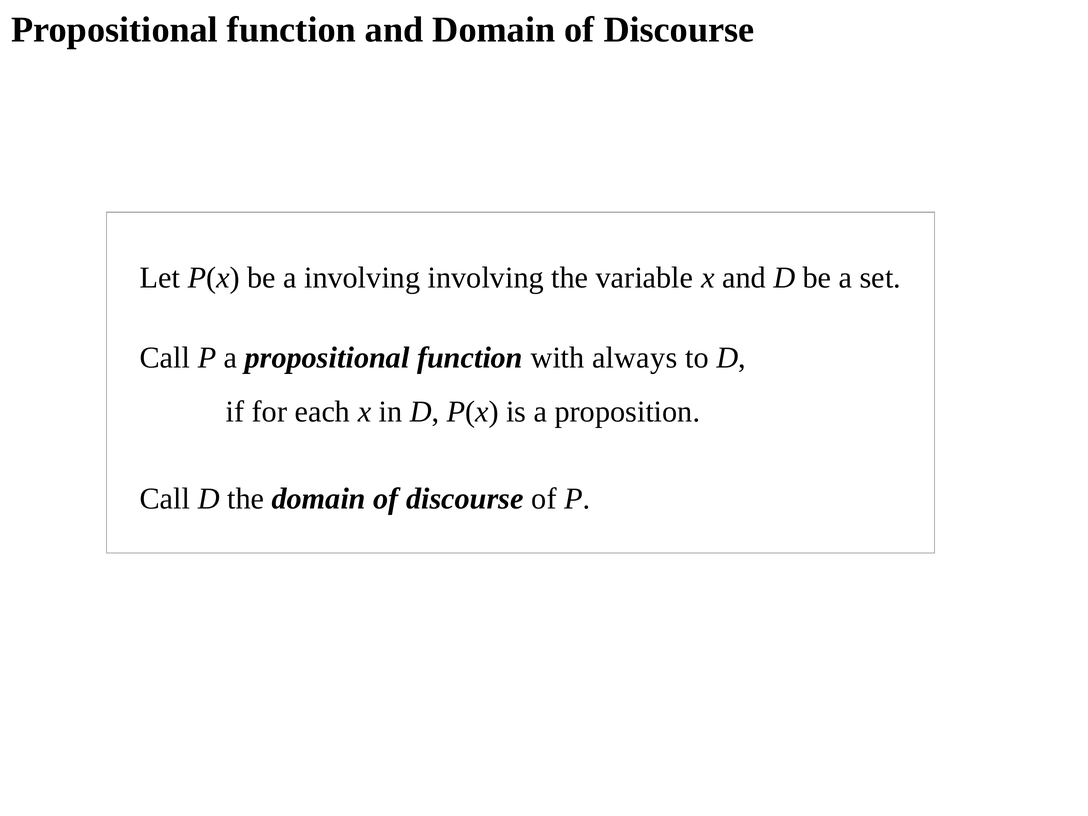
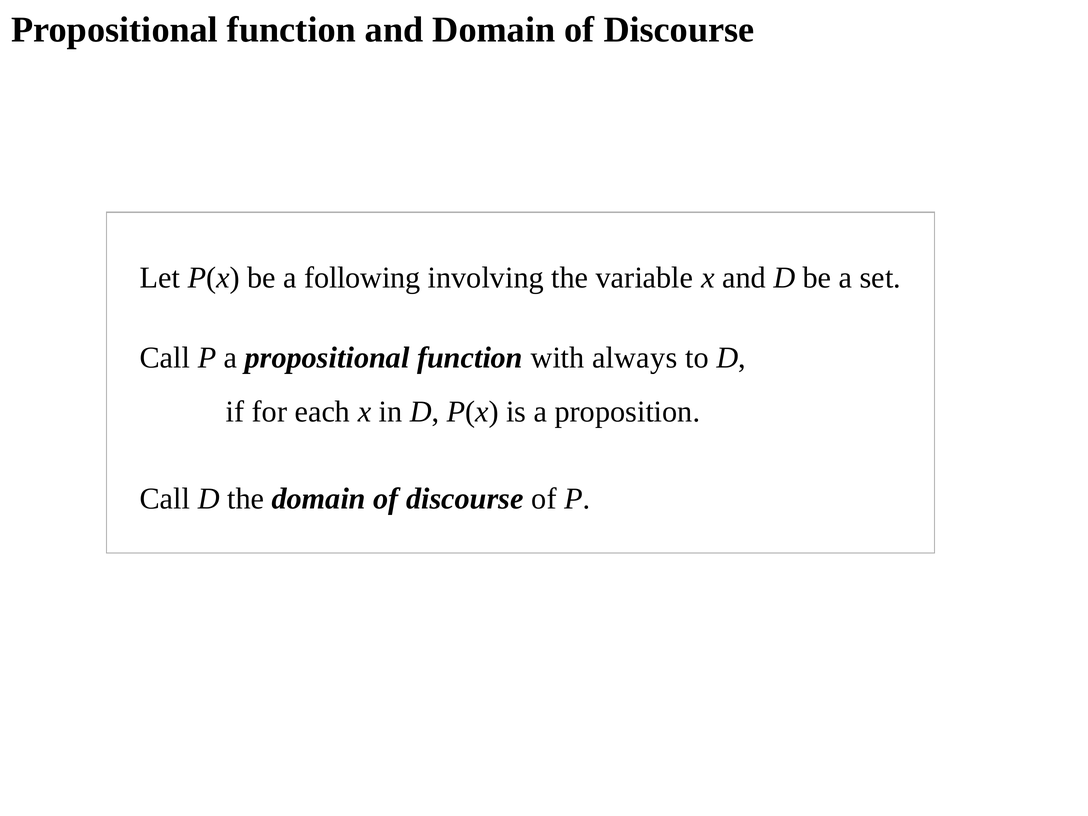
a involving: involving -> following (362, 278)
